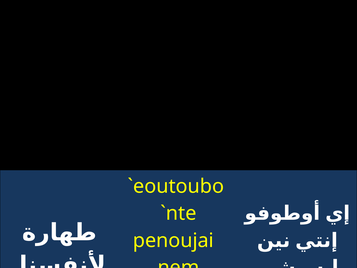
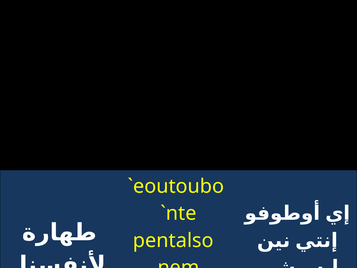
penoujai: penoujai -> pentalso (173, 240)
